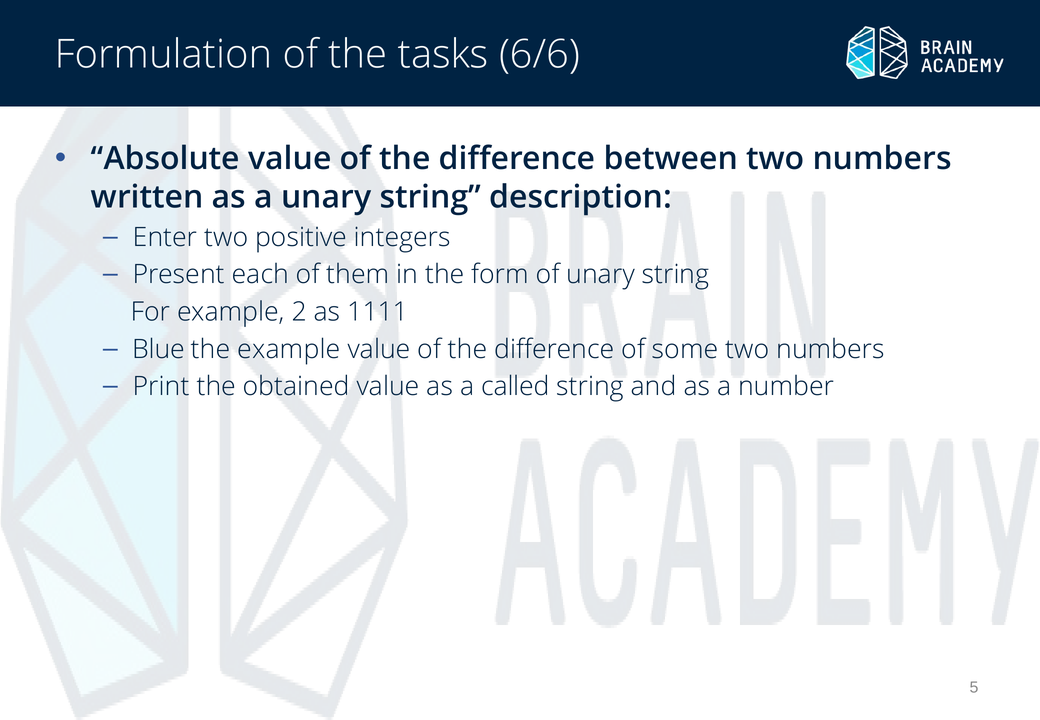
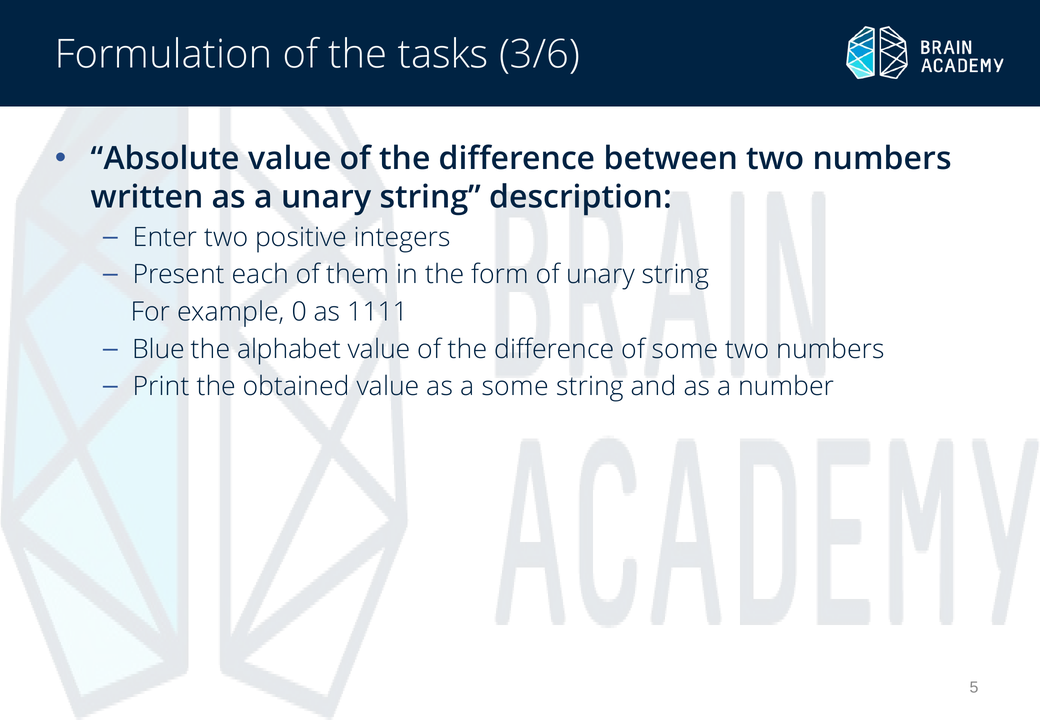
6/6: 6/6 -> 3/6 (539, 54)
2: 2 -> 0 (299, 312)
the example: example -> alphabet (289, 349)
a called: called -> some (515, 387)
